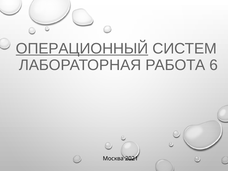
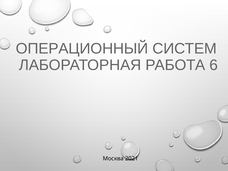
ОПЕРАЦИОННЫЙ underline: present -> none (82, 49)
